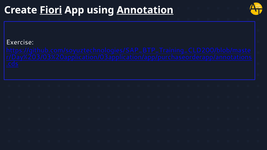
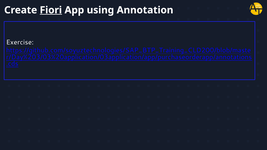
Annotation underline: present -> none (145, 10)
